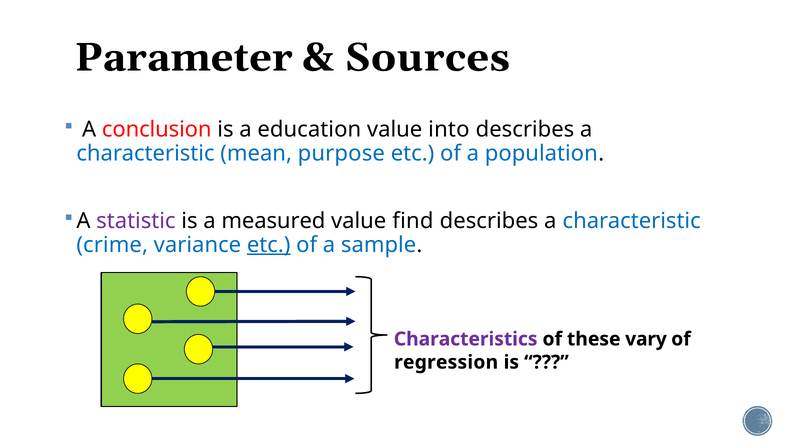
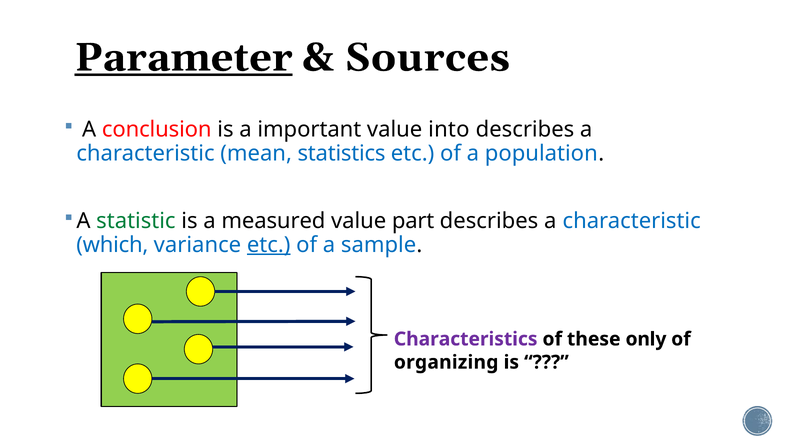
Parameter underline: none -> present (184, 57)
education: education -> important (309, 130)
purpose: purpose -> statistics (341, 153)
statistic colour: purple -> green (136, 221)
find: find -> part (413, 221)
crime: crime -> which (112, 245)
vary: vary -> only (646, 339)
regression: regression -> organizing (446, 362)
